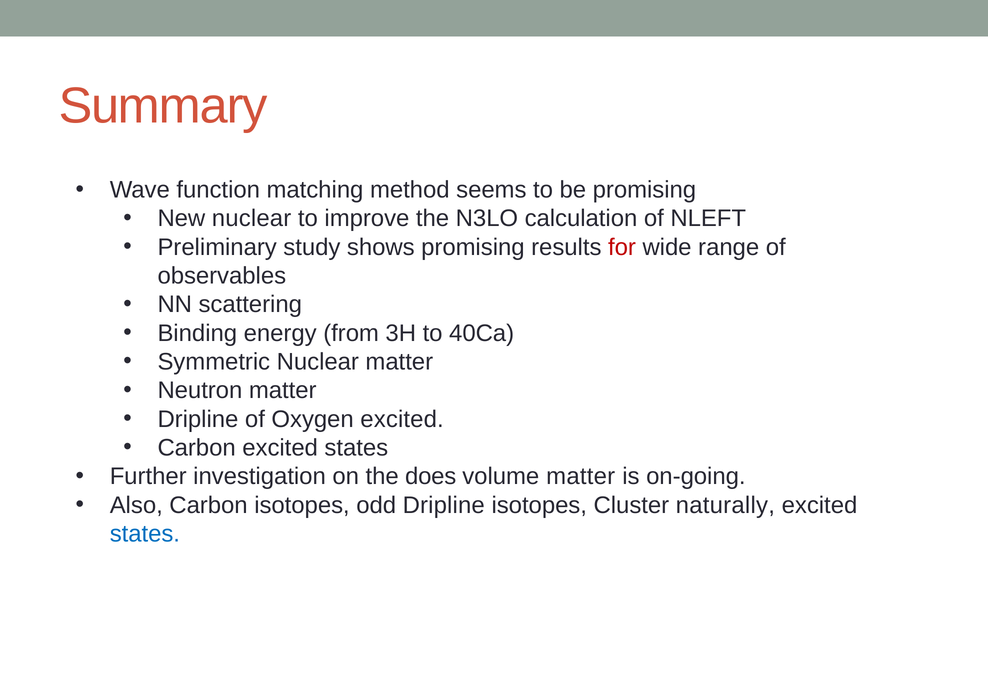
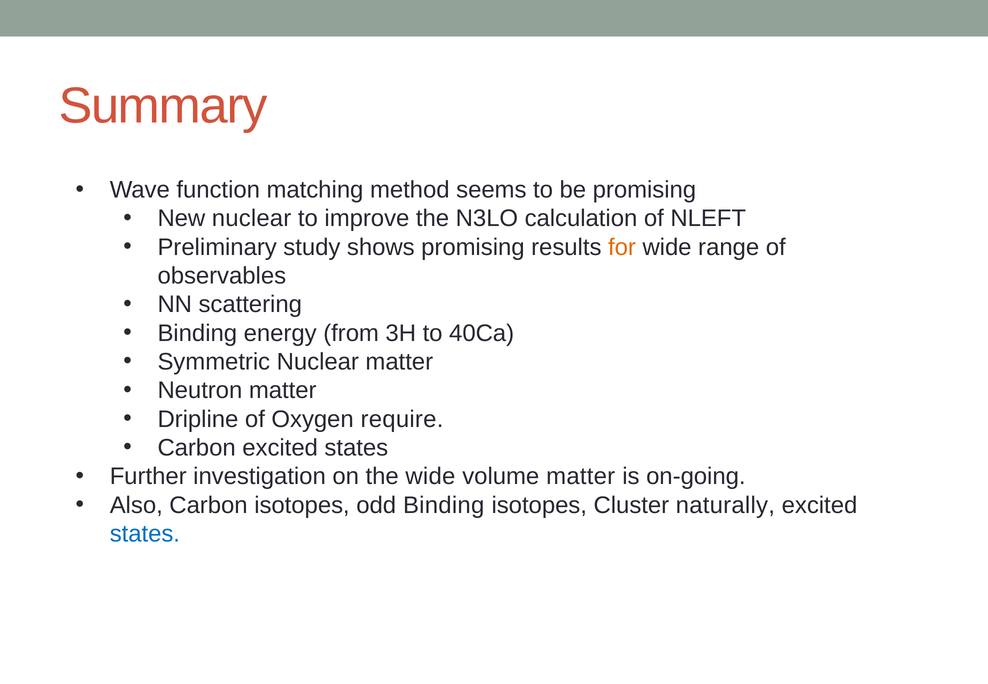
for colour: red -> orange (622, 247)
Oxygen excited: excited -> require (402, 419)
the does: does -> wide (430, 476)
odd Dripline: Dripline -> Binding (444, 505)
